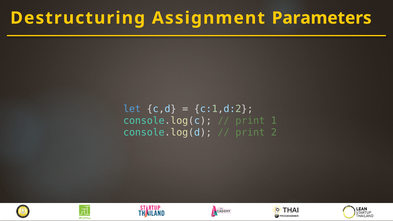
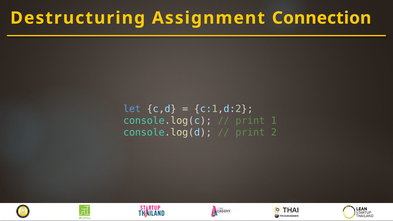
Parameters: Parameters -> Connection (322, 18)
